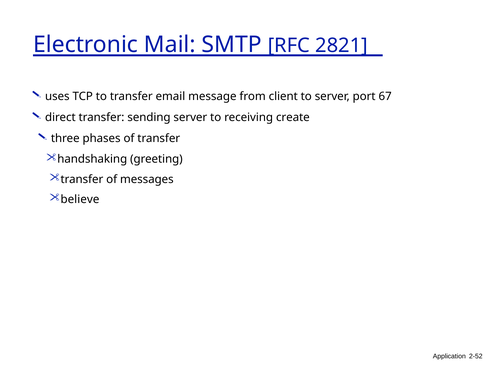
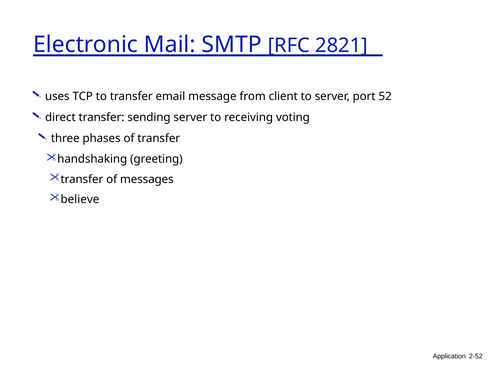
67: 67 -> 52 (385, 96)
create: create -> voting (293, 118)
